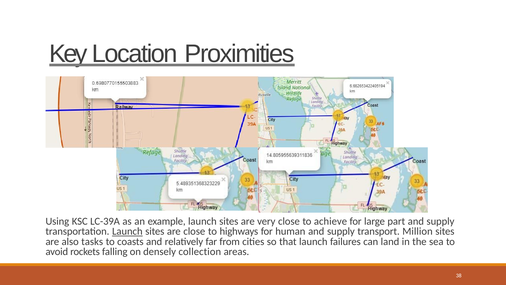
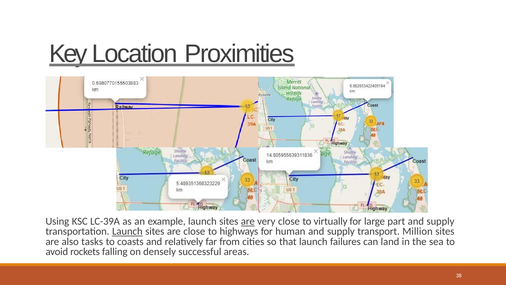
are underline: none -> present (248, 221)
achieve: achieve -> virtually (331, 221)
collection: collection -> successful (200, 251)
